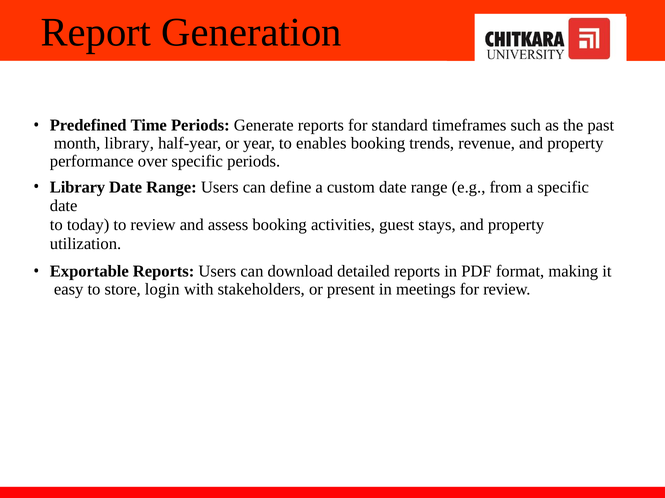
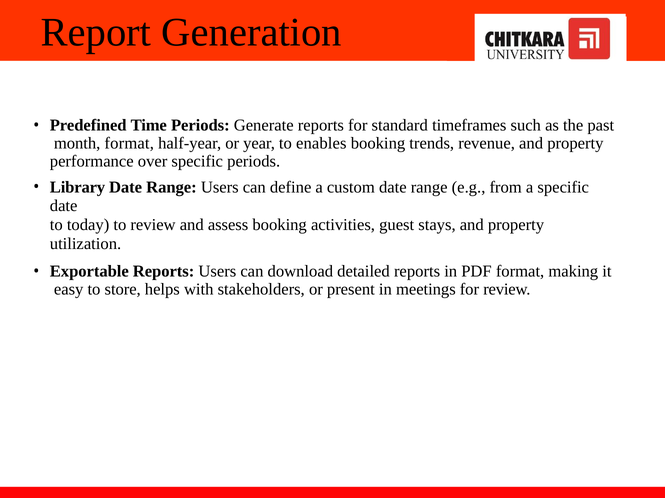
month library: library -> format (129, 143)
login: login -> helps (162, 290)
